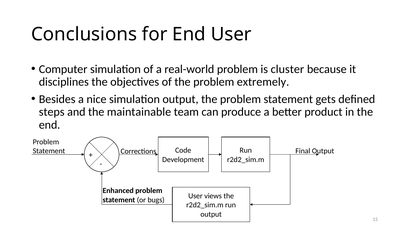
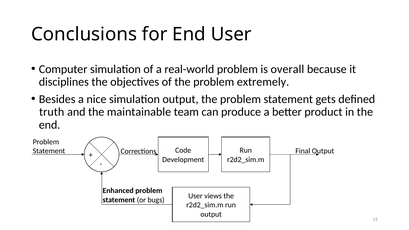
cluster: cluster -> overall (287, 69)
steps: steps -> truth (52, 112)
